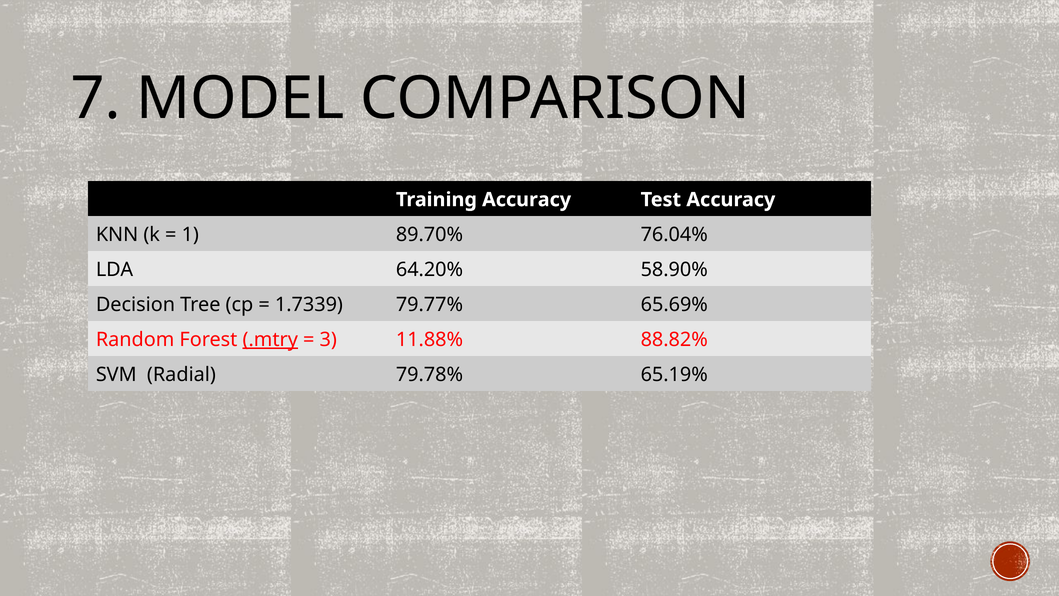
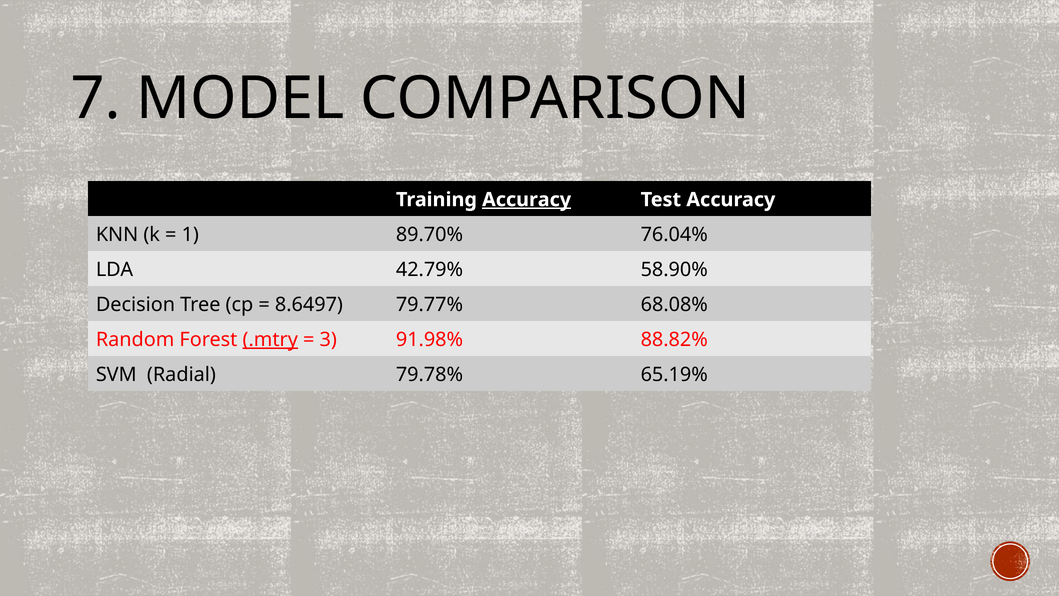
Accuracy underline: none -> present (527, 200)
64.20%: 64.20% -> 42.79% (430, 270)
1.7339: 1.7339 -> 8.6497 (309, 305)
65.69%: 65.69% -> 68.08% (674, 305)
11.88%: 11.88% -> 91.98% (430, 340)
